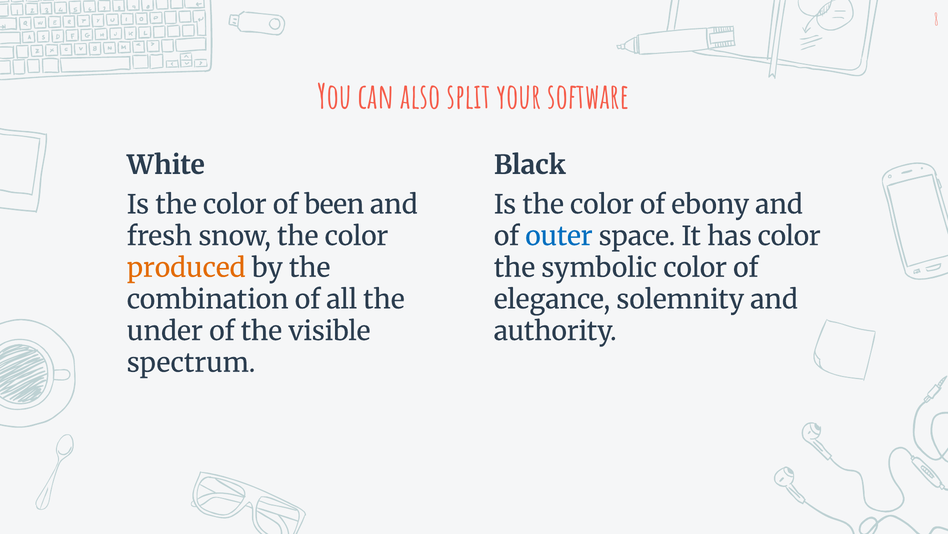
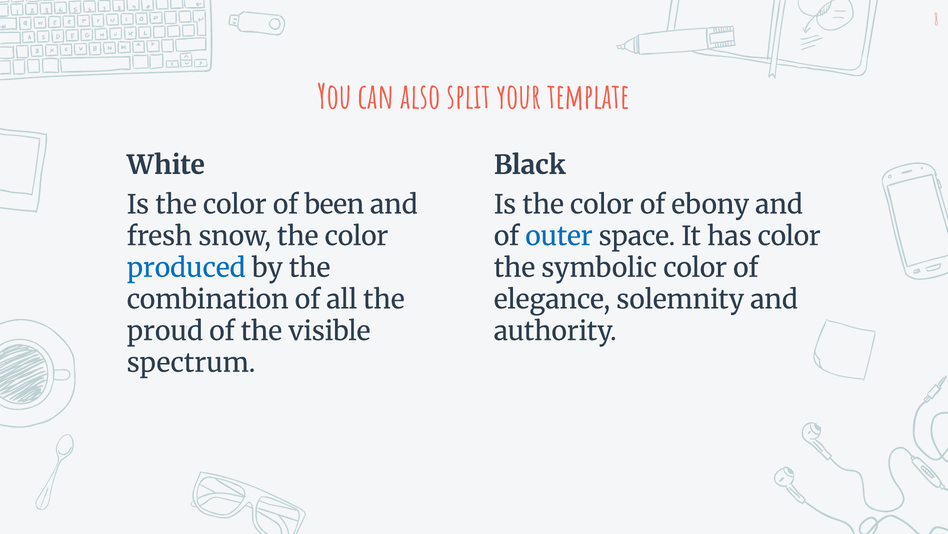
software: software -> template (589, 97)
produced colour: orange -> blue (186, 268)
under: under -> proud (165, 331)
